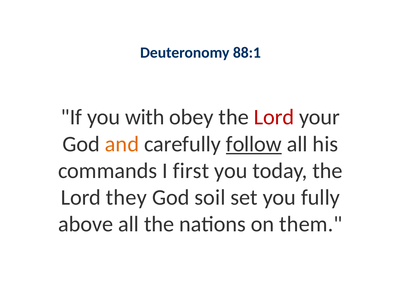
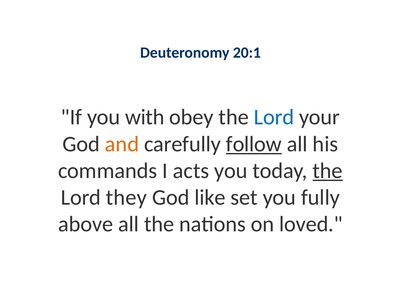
88:1: 88:1 -> 20:1 (247, 53)
Lord colour: red -> blue (274, 117)
first: first -> acts (191, 171)
the underline: none -> present (328, 171)
soil: soil -> like (210, 197)
them: them -> loved (311, 224)
